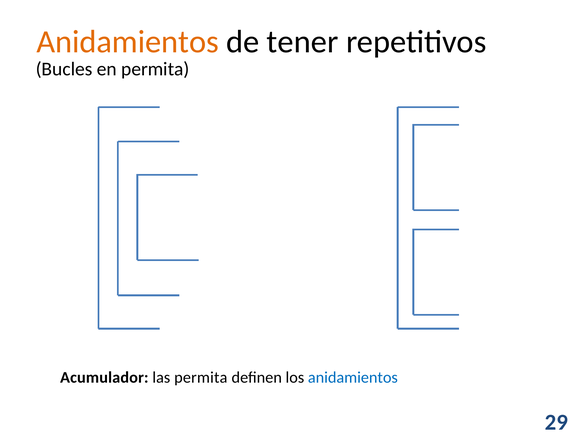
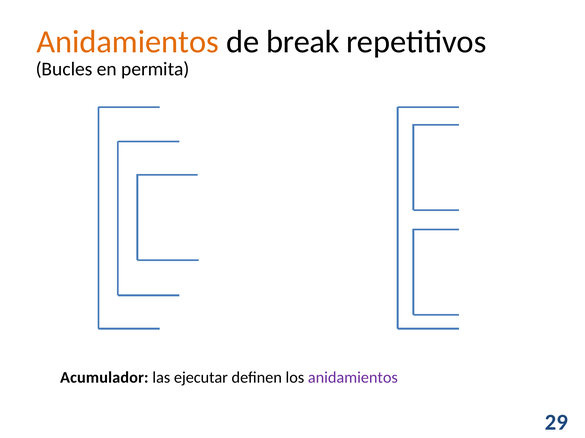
tener: tener -> break (303, 42)
las permita: permita -> ejecutar (201, 378)
anidamientos colour: blue -> purple (353, 378)
